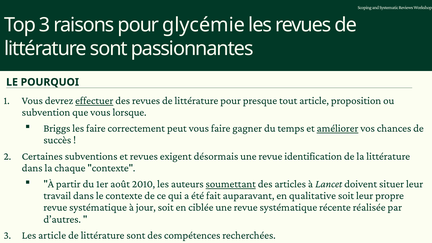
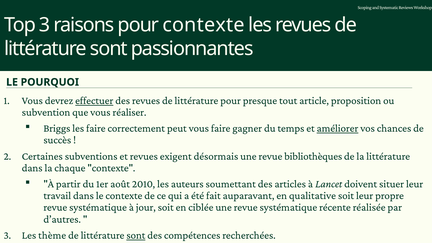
pour glycémie: glycémie -> contexte (204, 25)
lorsque: lorsque -> réaliser (129, 112)
identification: identification -> bibliothèques (313, 156)
soumettant underline: present -> none (231, 184)
Les article: article -> thème (52, 235)
sont underline: none -> present (136, 235)
